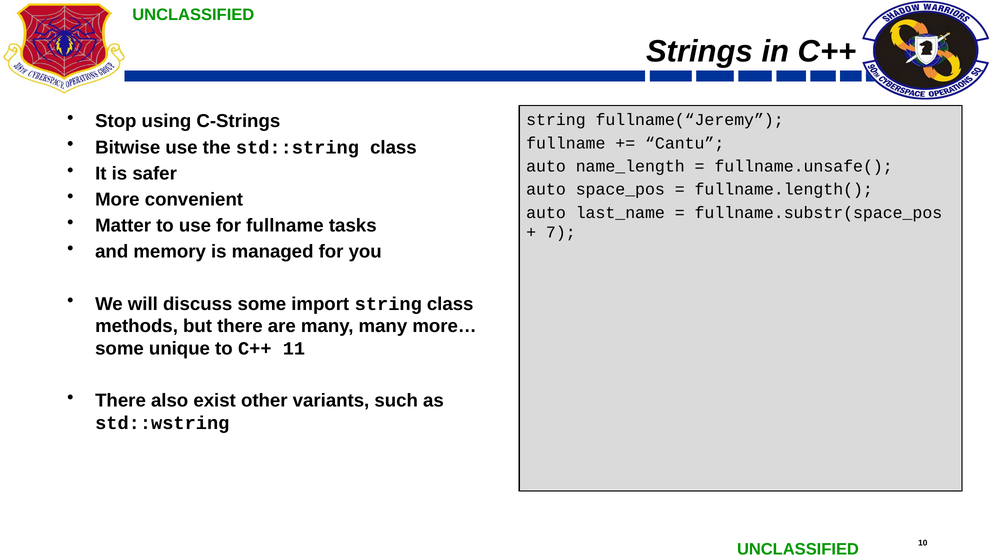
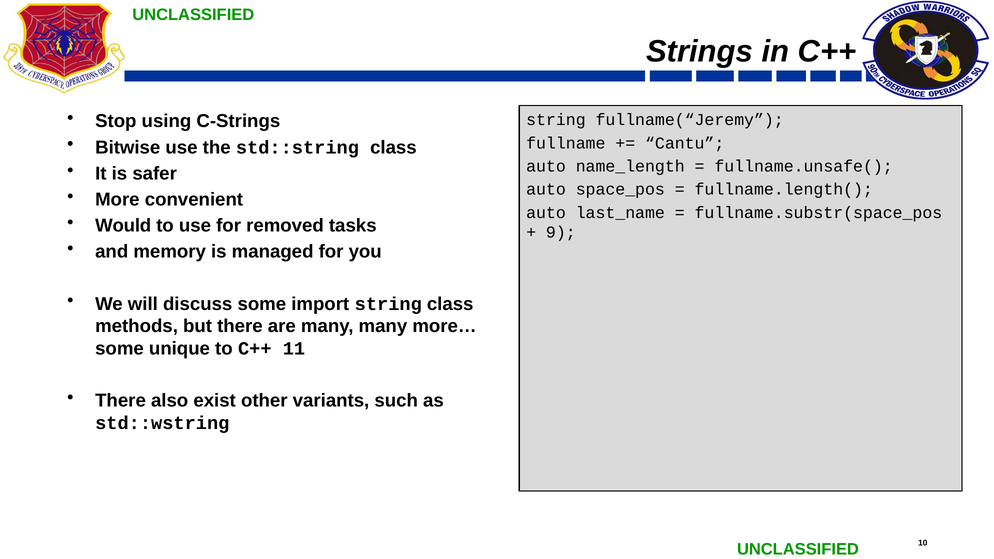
Matter: Matter -> Would (123, 226)
for fullname: fullname -> removed (285, 226)
7: 7 -> 9 (561, 233)
